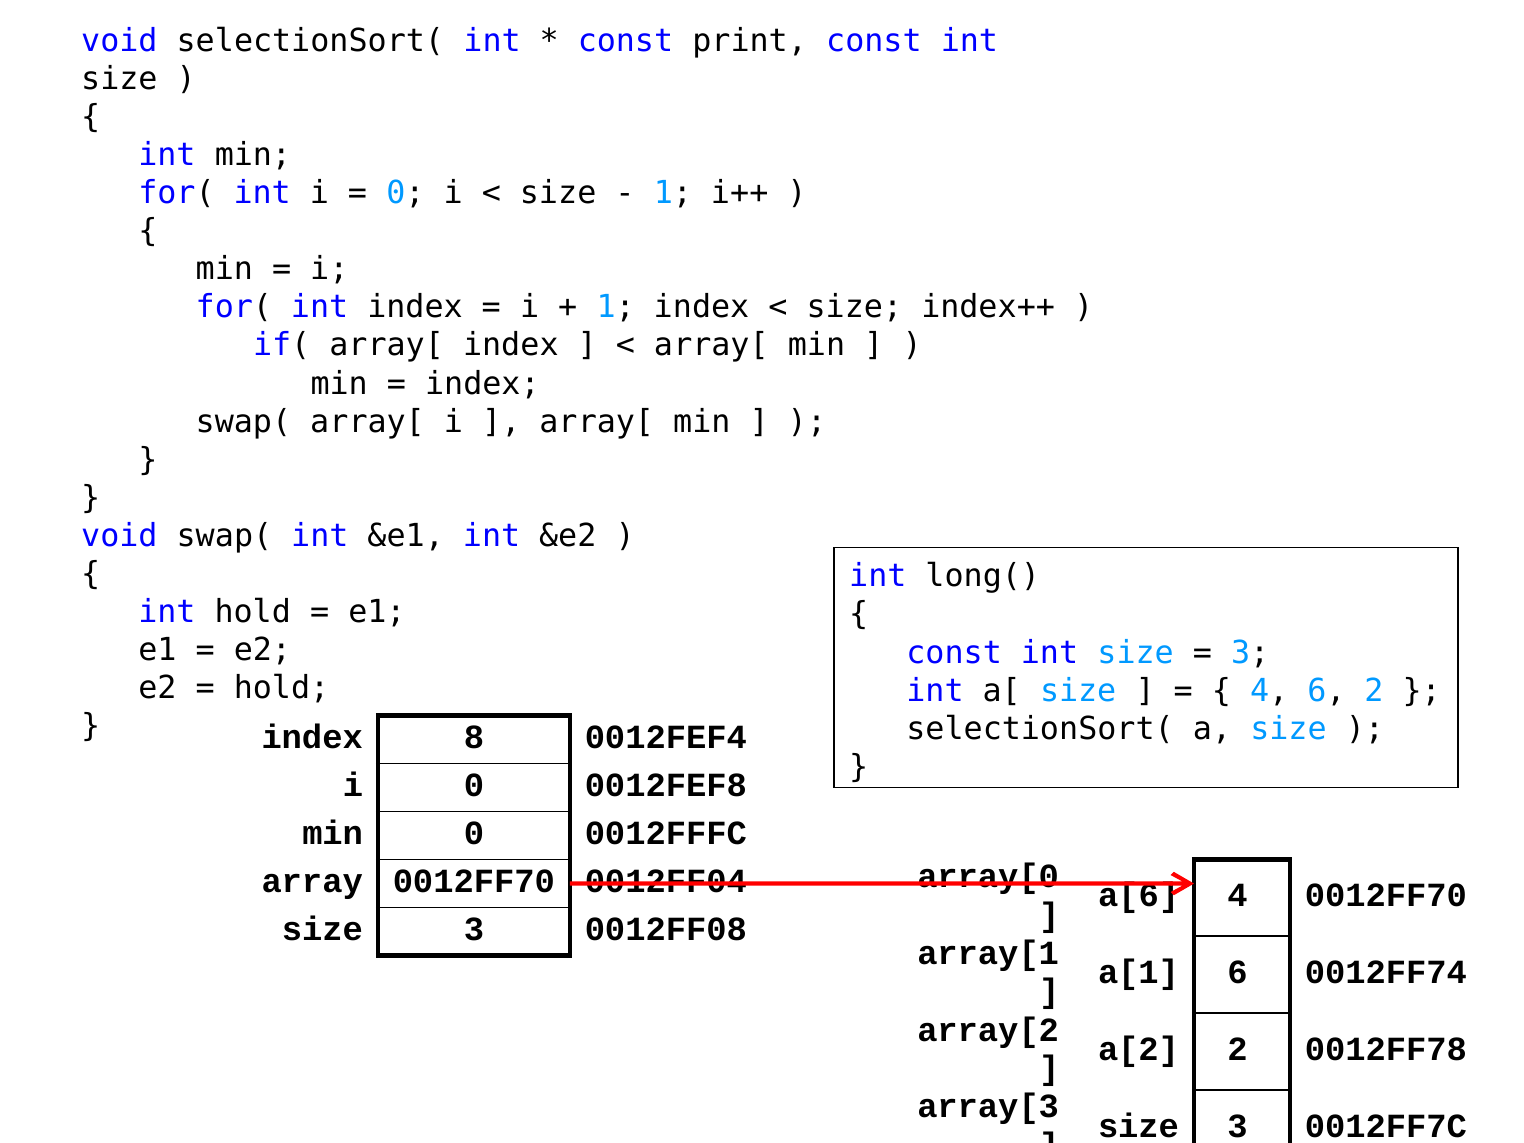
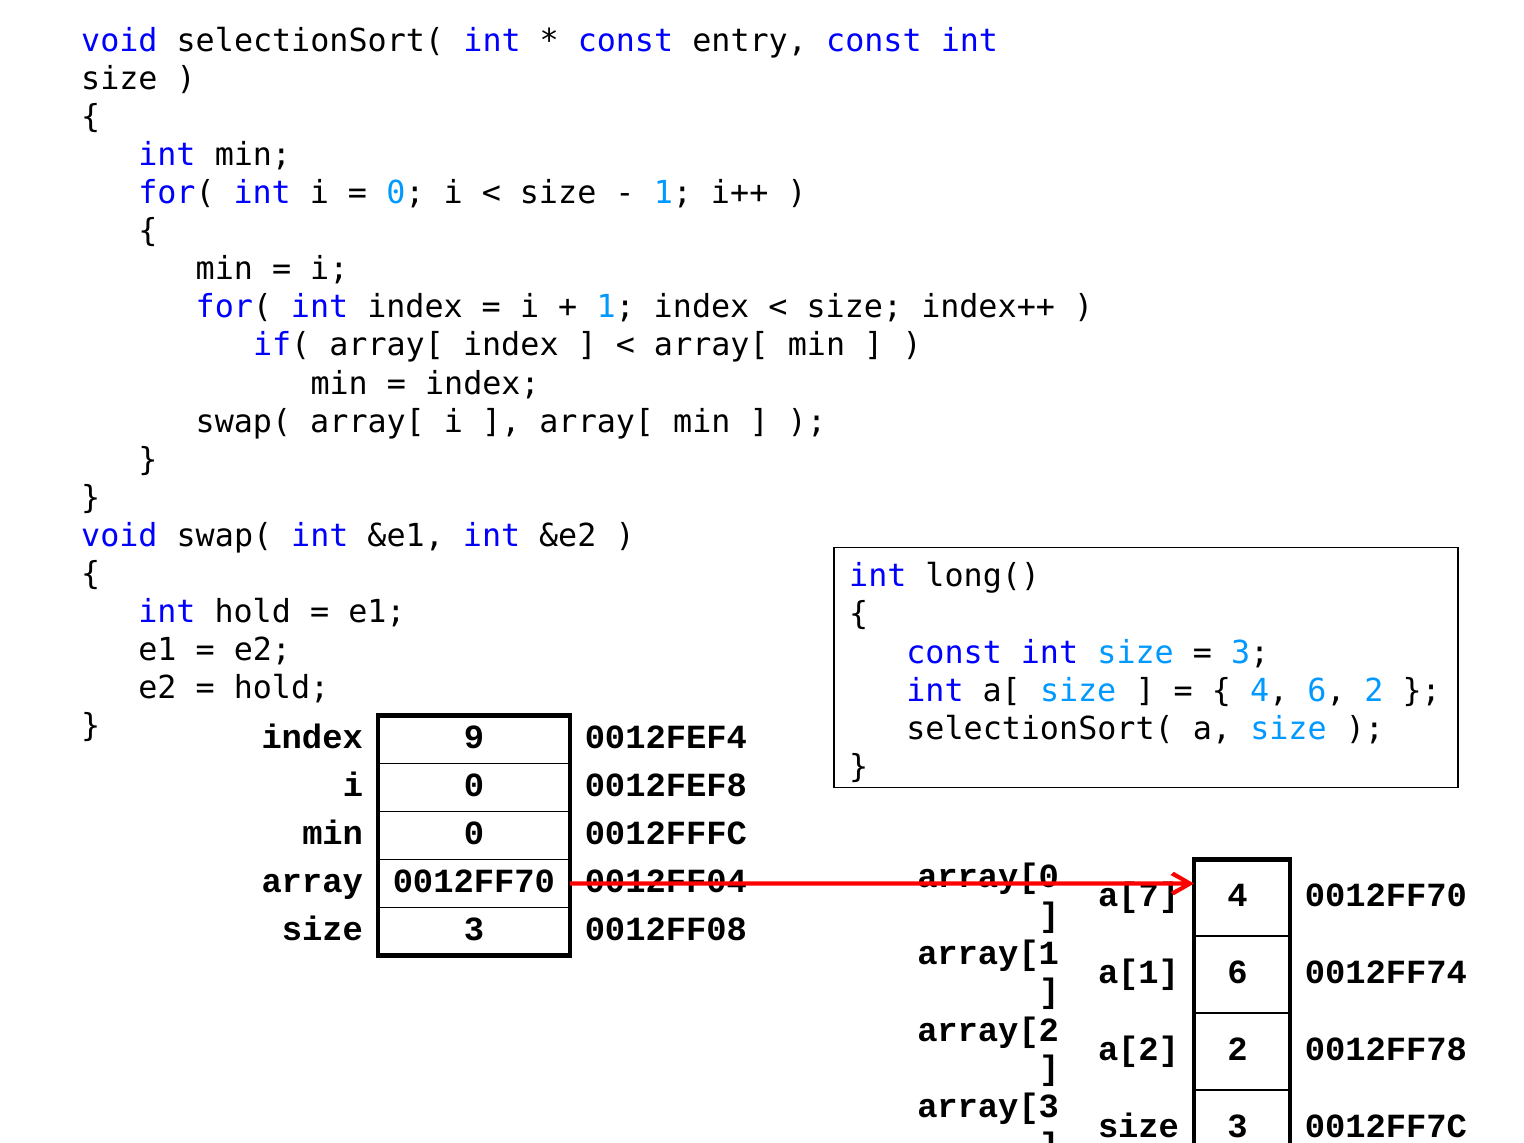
print: print -> entry (750, 41)
8: 8 -> 9 (474, 737)
a[6: a[6 -> a[7 (1139, 896)
